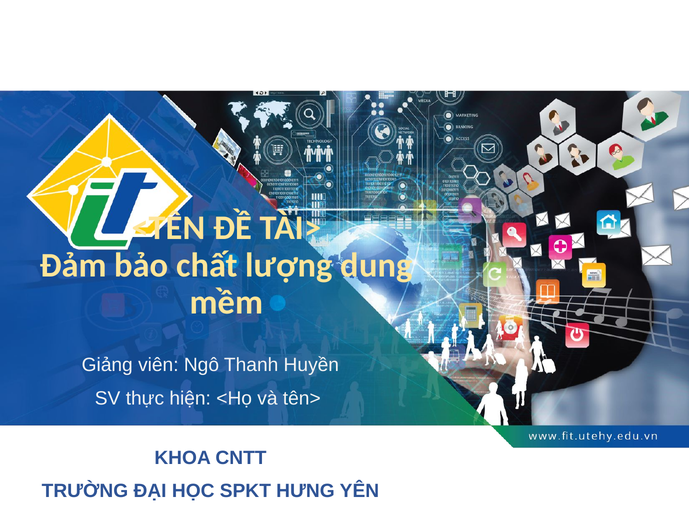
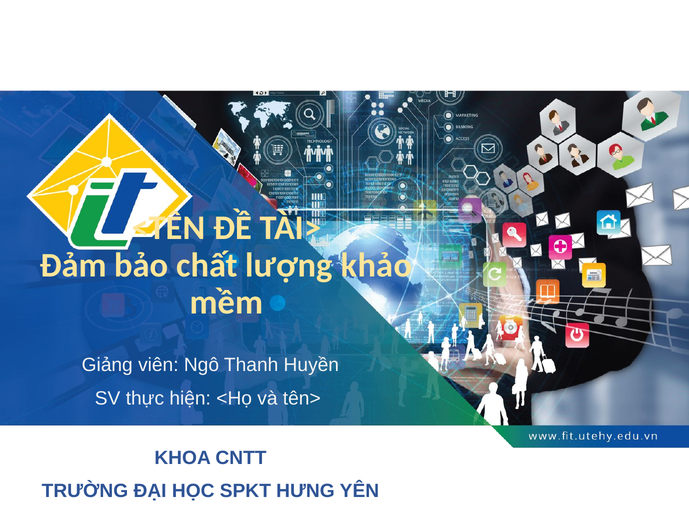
dung: dung -> khảo (376, 265)
